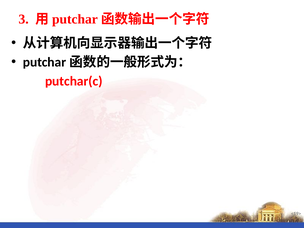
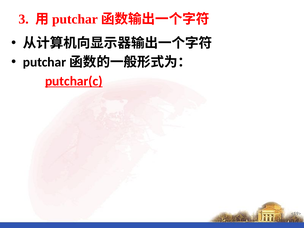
putchar(c underline: none -> present (74, 81)
